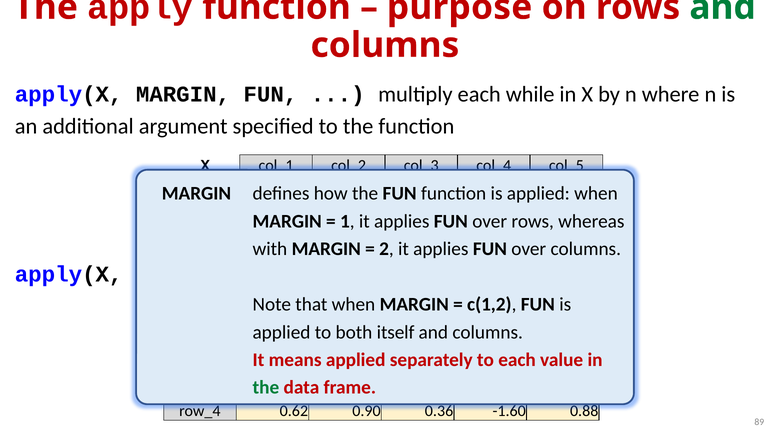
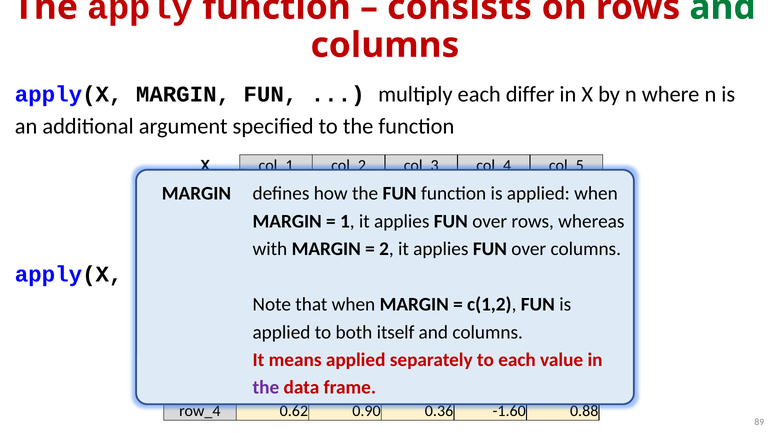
purpose: purpose -> consists (459, 7)
while: while -> differ (530, 94)
the colour: green -> purple (266, 388)
